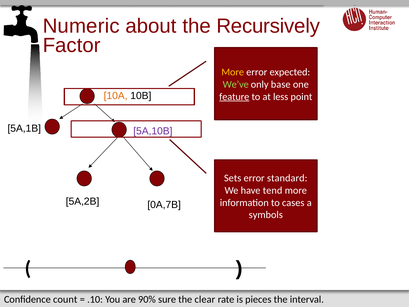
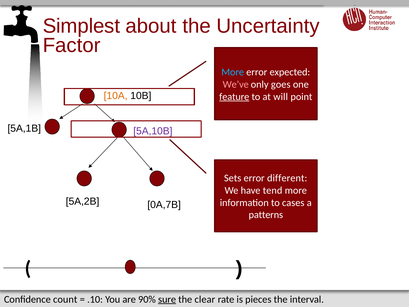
Numeric: Numeric -> Simplest (81, 26)
Recursively: Recursively -> Uncertainty (268, 26)
More colour: yellow -> light blue (233, 72)
We’ve colour: light green -> pink (236, 84)
base: base -> goes (281, 84)
less: less -> will (281, 97)
standard: standard -> different (287, 178)
symbols: symbols -> patterns (266, 215)
sure underline: none -> present (167, 299)
